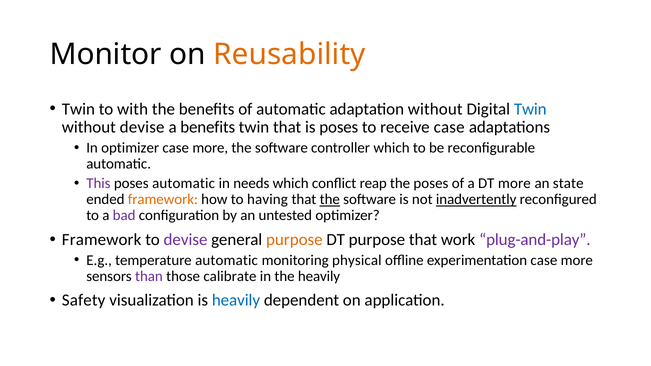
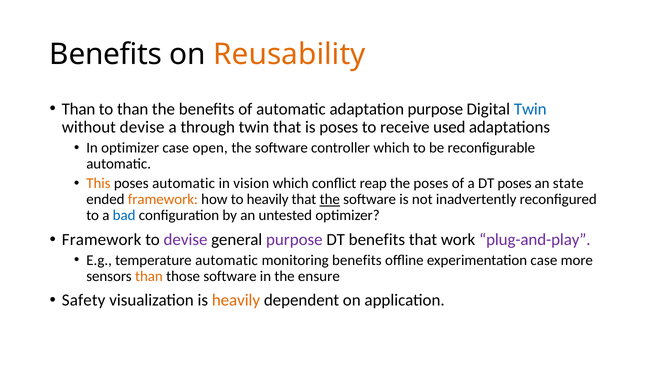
Monitor: Monitor -> Benefits (106, 55)
Twin: Twin -> Than (78, 109)
to with: with -> than (133, 109)
adaptation without: without -> purpose (435, 109)
a benefits: benefits -> through (208, 127)
receive case: case -> used (449, 127)
more: more -> open (210, 148)
This colour: purple -> orange (98, 183)
needs: needs -> vision (251, 183)
DT more: more -> poses (515, 183)
to having: having -> heavily (268, 200)
inadvertently underline: present -> none (476, 200)
bad colour: purple -> blue (124, 216)
purpose colour: orange -> purple (294, 240)
DT purpose: purpose -> benefits (377, 240)
monitoring physical: physical -> benefits (357, 260)
than colour: purple -> orange (149, 276)
those calibrate: calibrate -> software (230, 276)
the heavily: heavily -> ensure (319, 276)
heavily colour: blue -> orange (236, 300)
